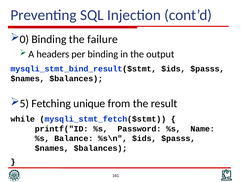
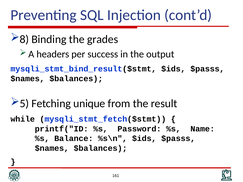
0: 0 -> 8 (24, 39)
failure: failure -> grades (103, 39)
per binding: binding -> success (103, 54)
